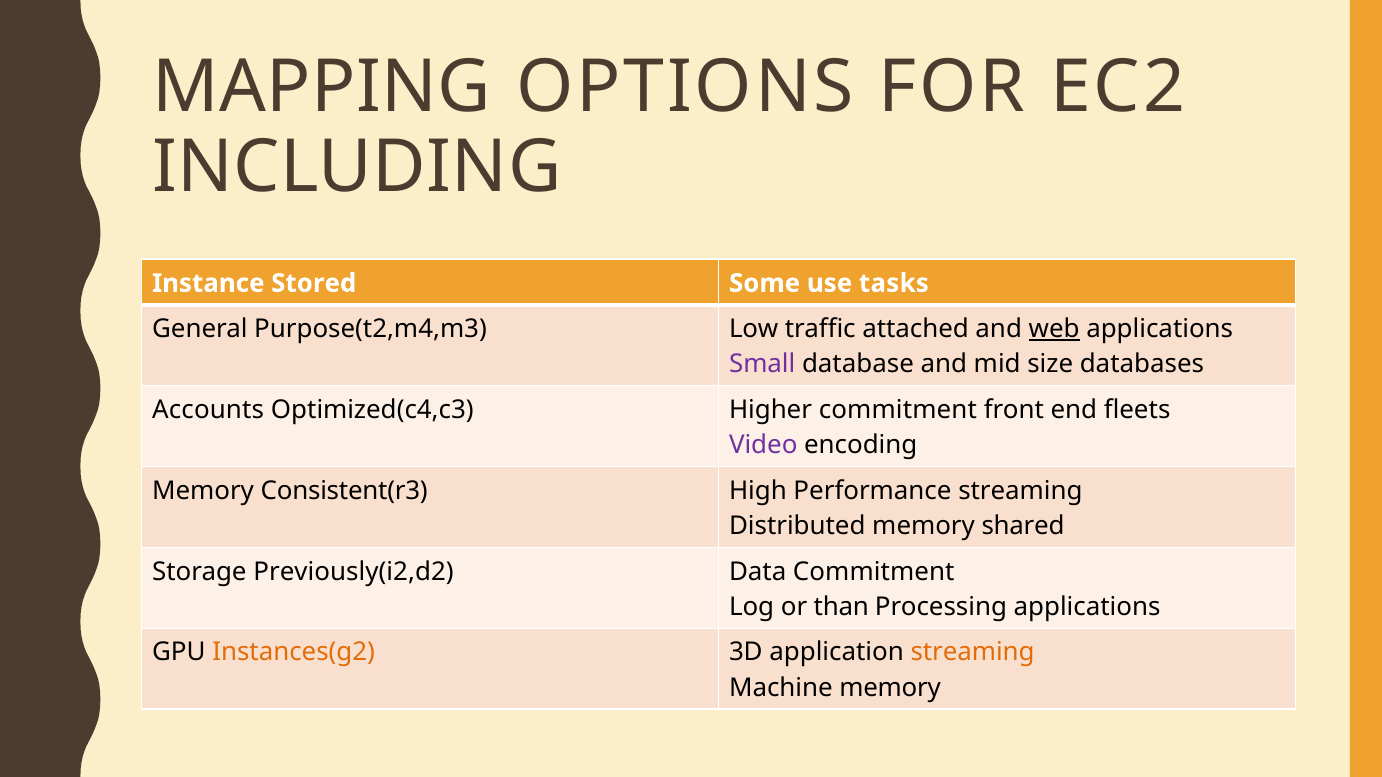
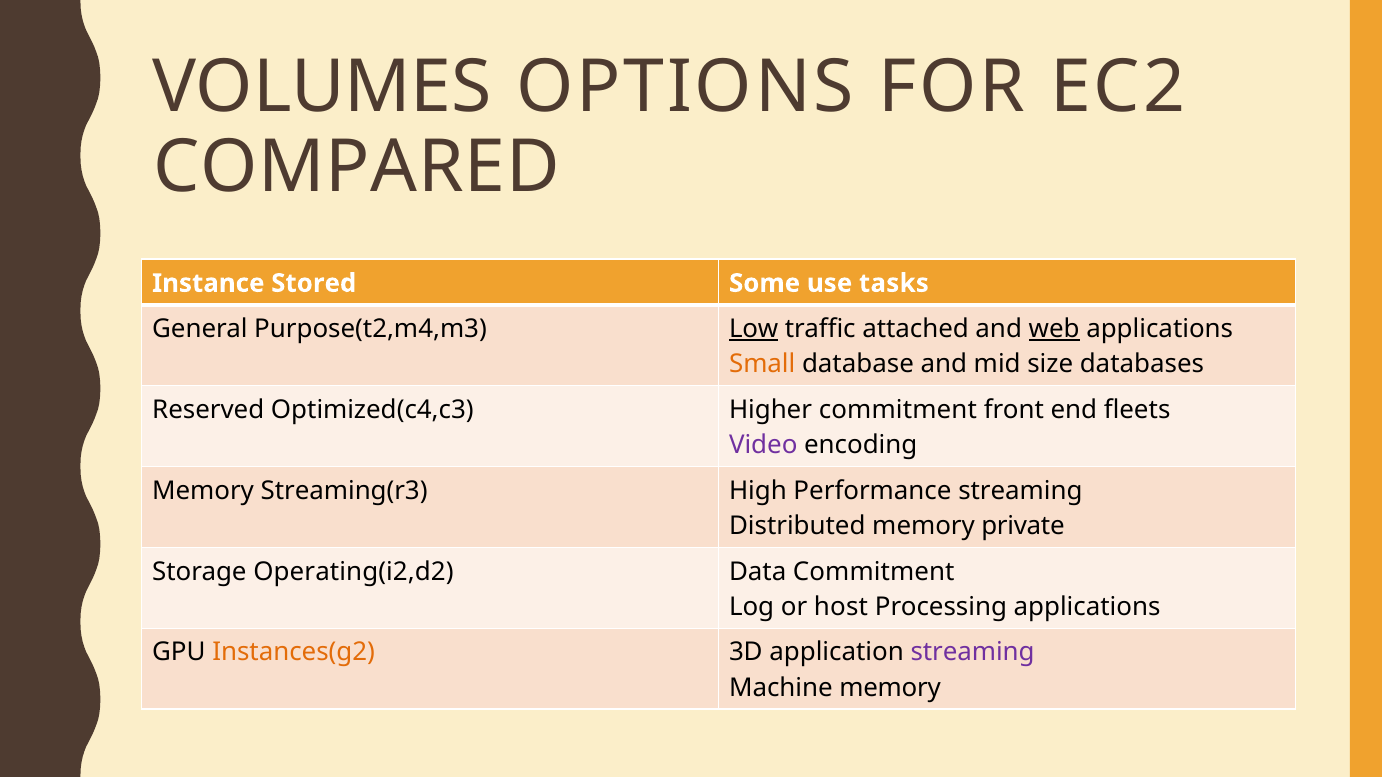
MAPPING: MAPPING -> VOLUMES (322, 88)
INCLUDING: INCLUDING -> COMPARED (357, 167)
Low underline: none -> present (754, 329)
Small colour: purple -> orange (762, 364)
Accounts: Accounts -> Reserved (208, 410)
Consistent(r3: Consistent(r3 -> Streaming(r3 (344, 491)
shared: shared -> private (1023, 526)
Previously(i2,d2: Previously(i2,d2 -> Operating(i2,d2 (354, 572)
than: than -> host (841, 607)
streaming colour: orange -> purple (973, 653)
